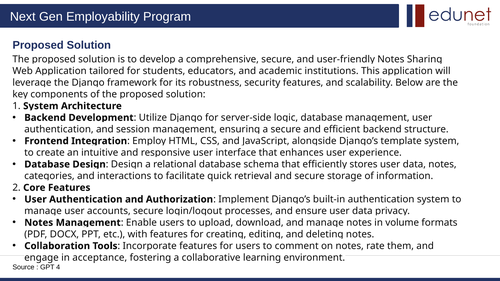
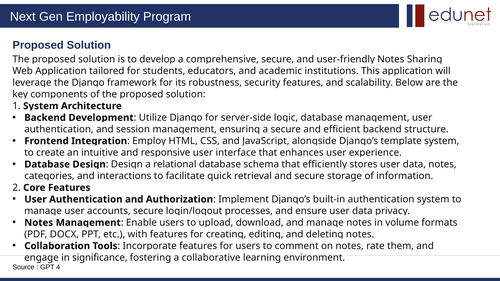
acceptance: acceptance -> significance (100, 258)
